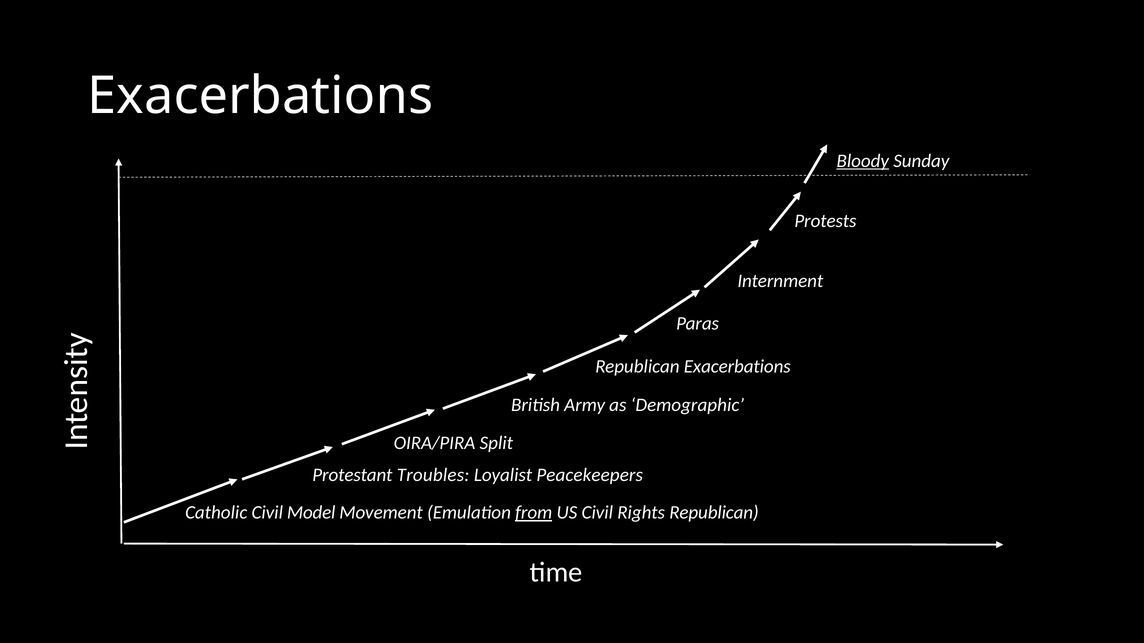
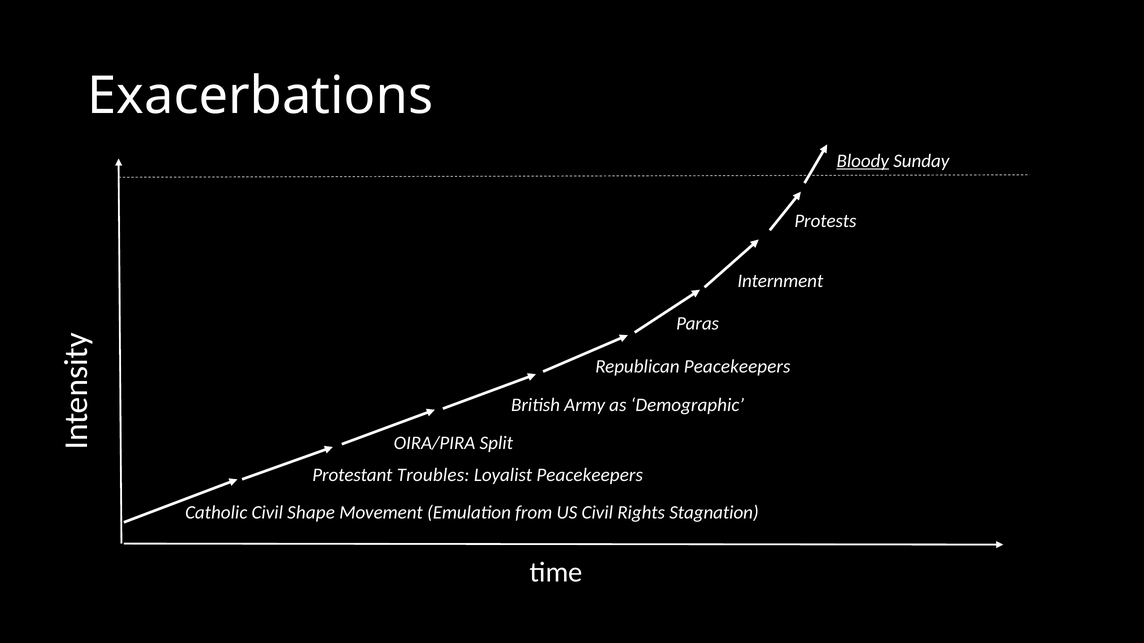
Republican Exacerbations: Exacerbations -> Peacekeepers (737, 367)
Model: Model -> Shape (311, 513)
from underline: present -> none (534, 513)
Rights Republican: Republican -> Stagnation (714, 513)
